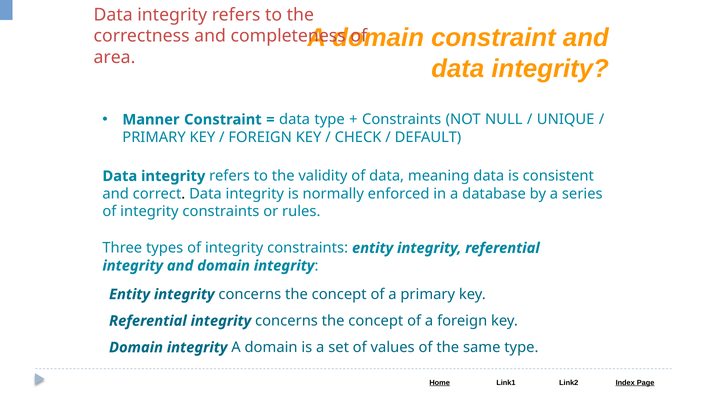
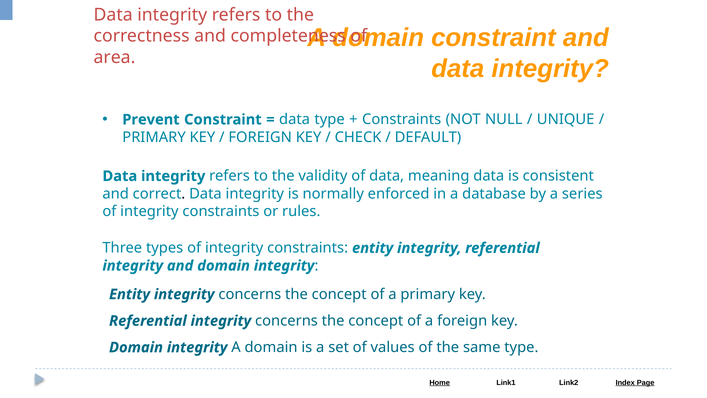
Manner: Manner -> Prevent (151, 119)
